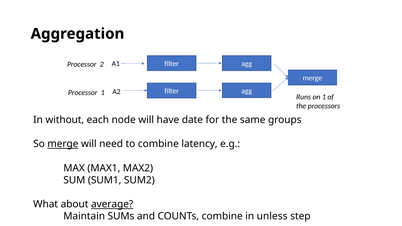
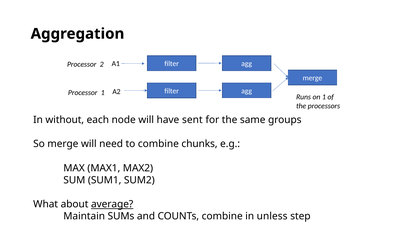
date: date -> sent (192, 120)
merge underline: present -> none (63, 144)
latency: latency -> chunks (200, 144)
